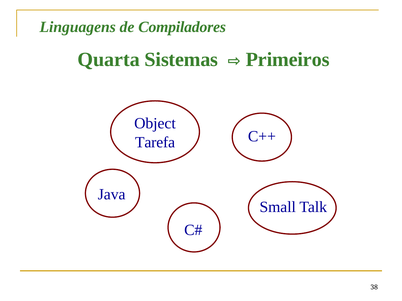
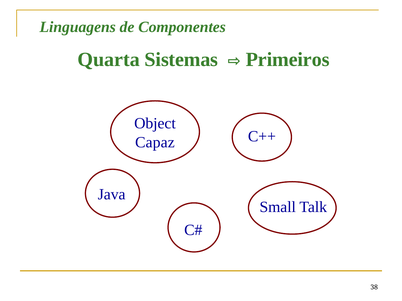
Compiladores: Compiladores -> Componentes (182, 27)
Tarefa: Tarefa -> Capaz (155, 142)
